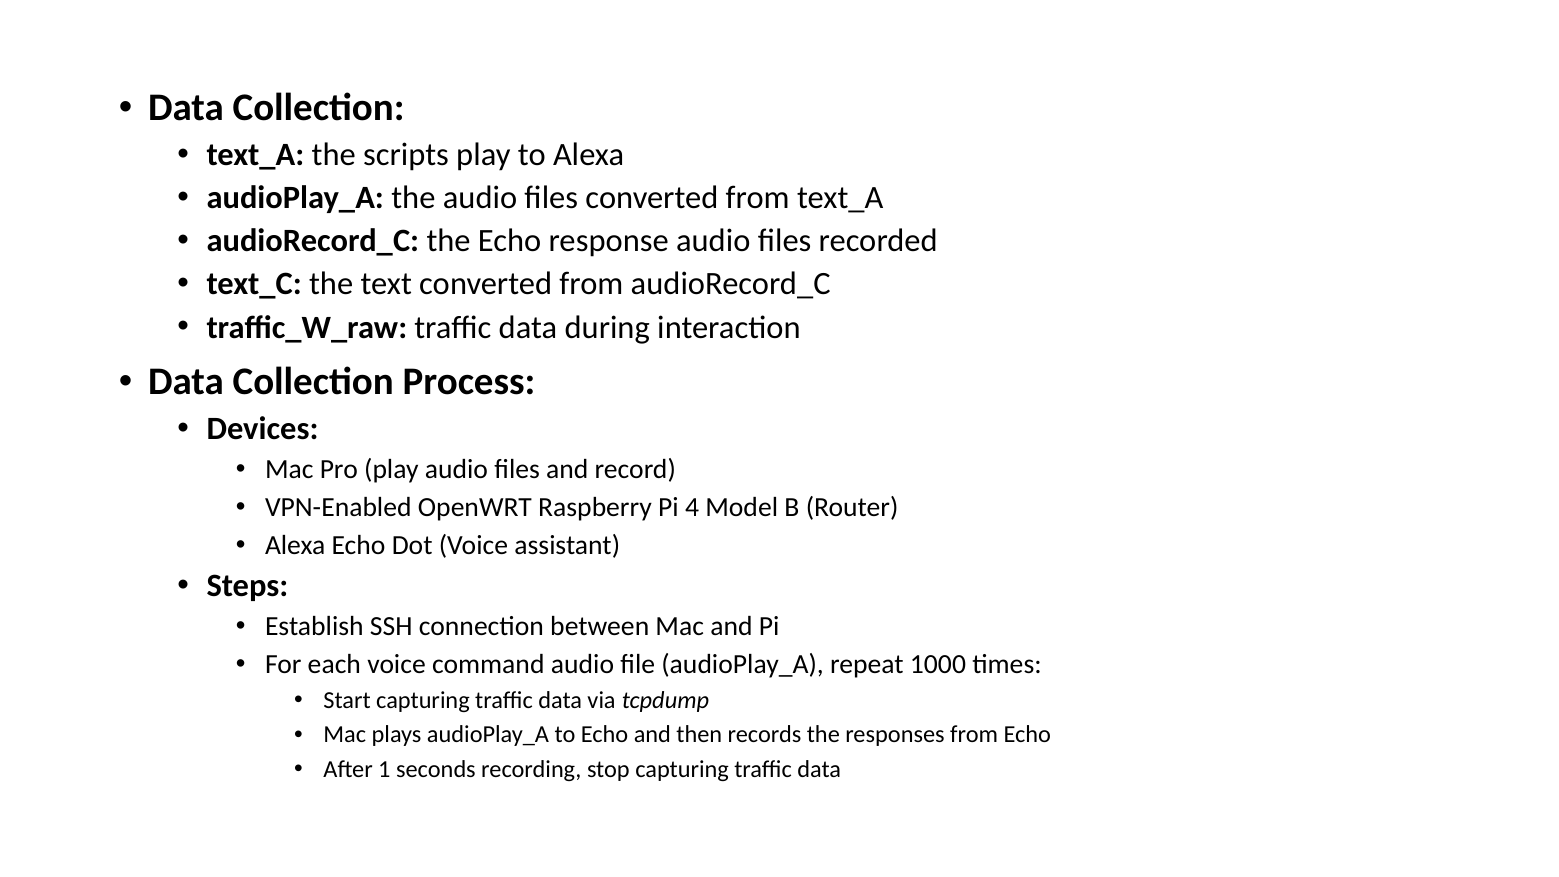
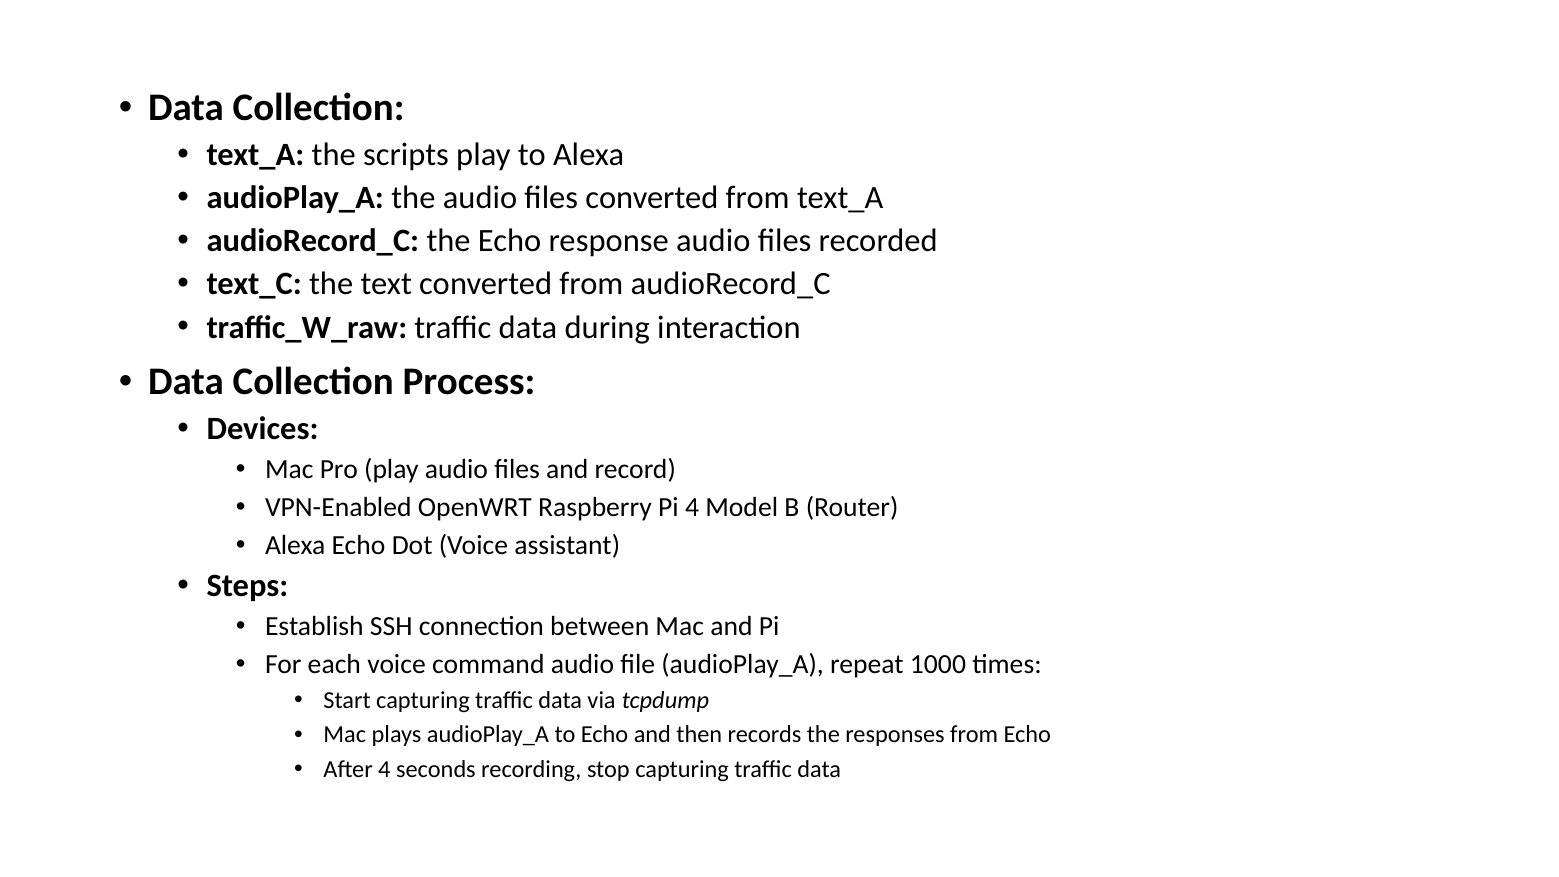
After 1: 1 -> 4 (384, 769)
